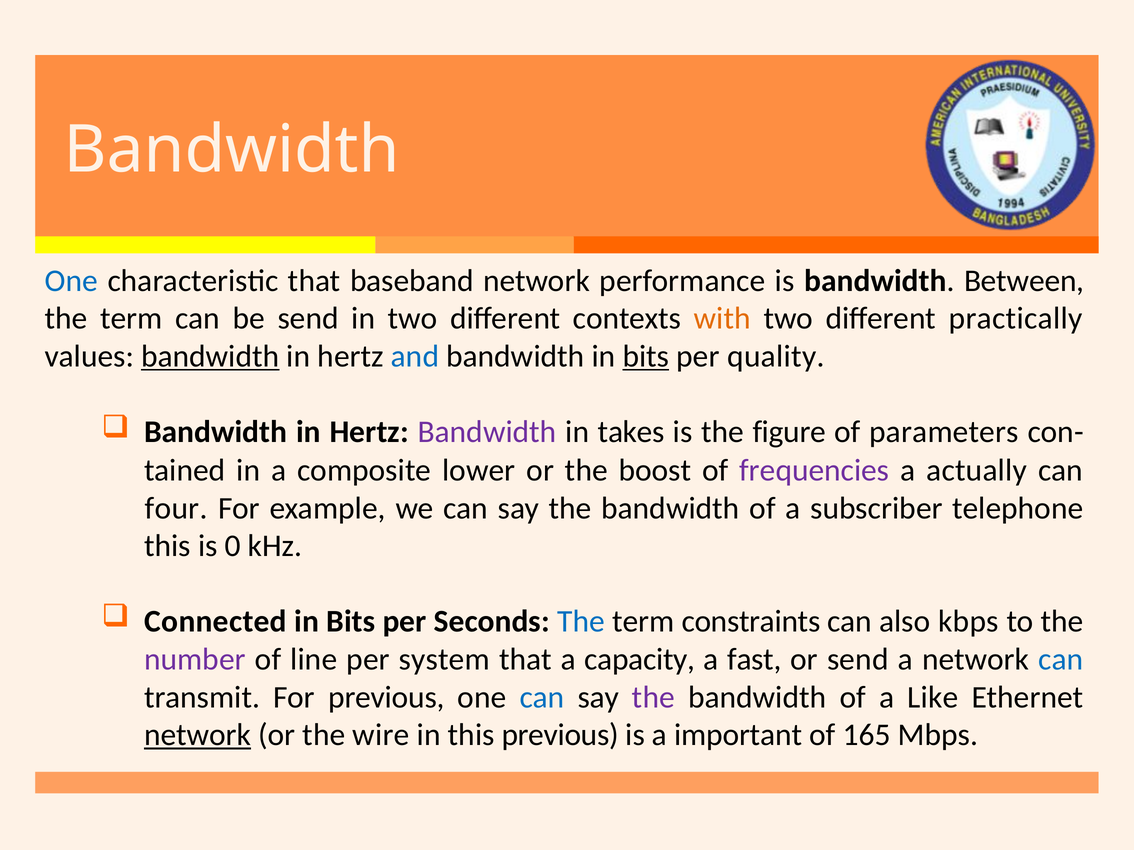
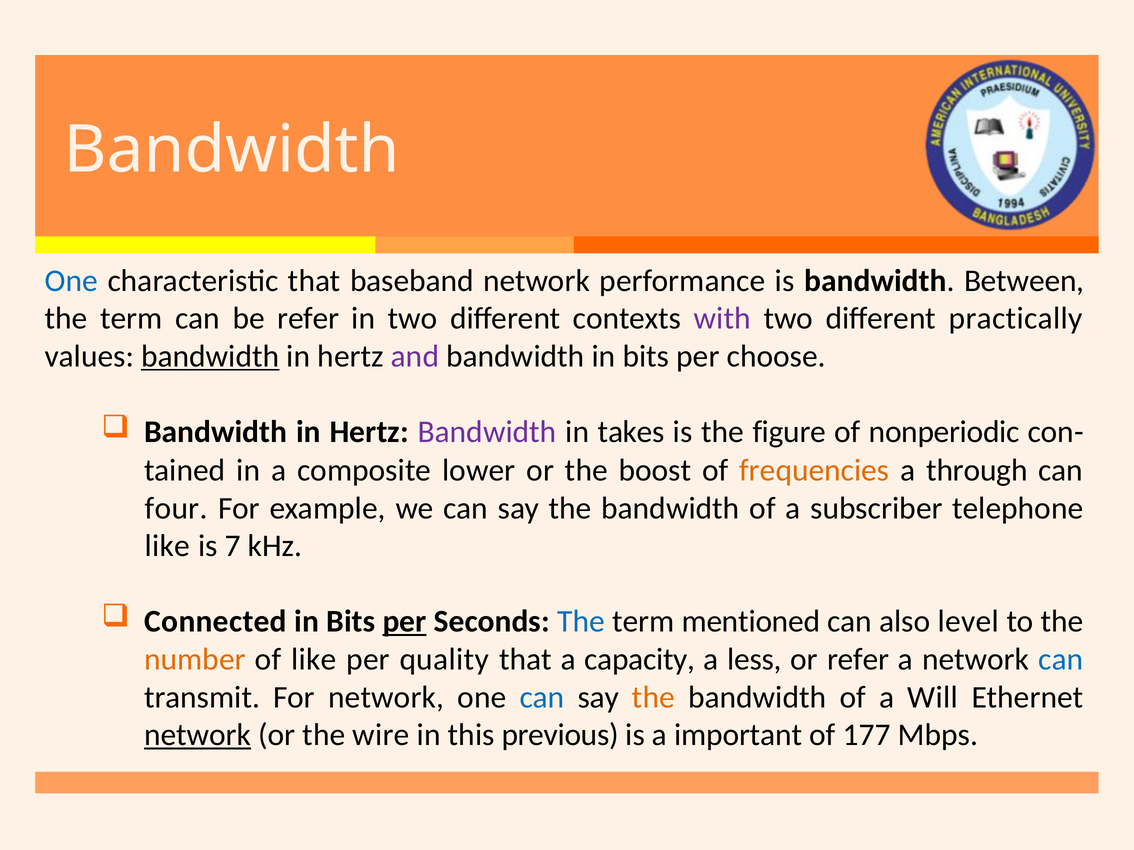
be send: send -> refer (308, 319)
with colour: orange -> purple (722, 319)
and colour: blue -> purple (415, 356)
bits underline: present -> none (646, 356)
quality: quality -> choose (776, 356)
parameters: parameters -> nonperiodic (944, 432)
frequencies colour: purple -> orange (814, 471)
actually: actually -> through (977, 471)
this: this -> like (167, 546)
0: 0 -> 7 (233, 546)
per underline: none -> present (405, 622)
constraints: constraints -> mentioned (751, 622)
kbps: kbps -> level (968, 622)
number colour: purple -> orange (195, 660)
of line: line -> like (314, 660)
system: system -> quality (444, 660)
fast: fast -> less (754, 660)
or send: send -> refer (858, 660)
For previous: previous -> network (386, 698)
the colour: purple -> orange (653, 698)
Like: Like -> Will (933, 698)
165: 165 -> 177 (867, 735)
